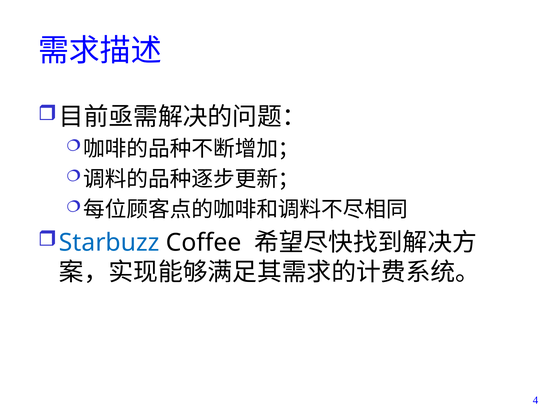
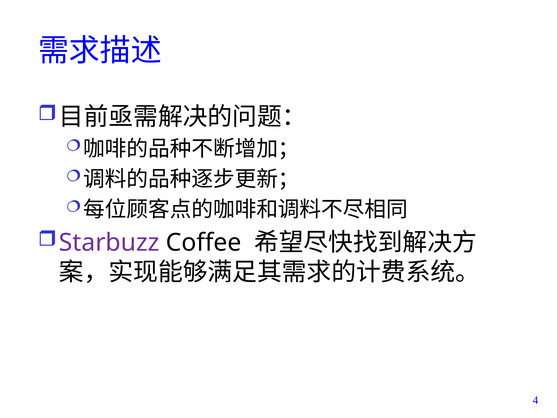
Starbuzz colour: blue -> purple (109, 243)
